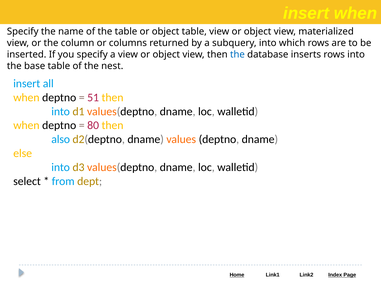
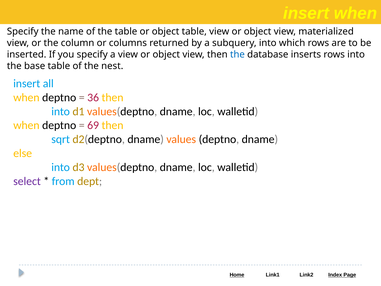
51: 51 -> 36 (93, 97)
80: 80 -> 69 (93, 125)
also: also -> sqrt (61, 139)
select colour: black -> purple (27, 181)
